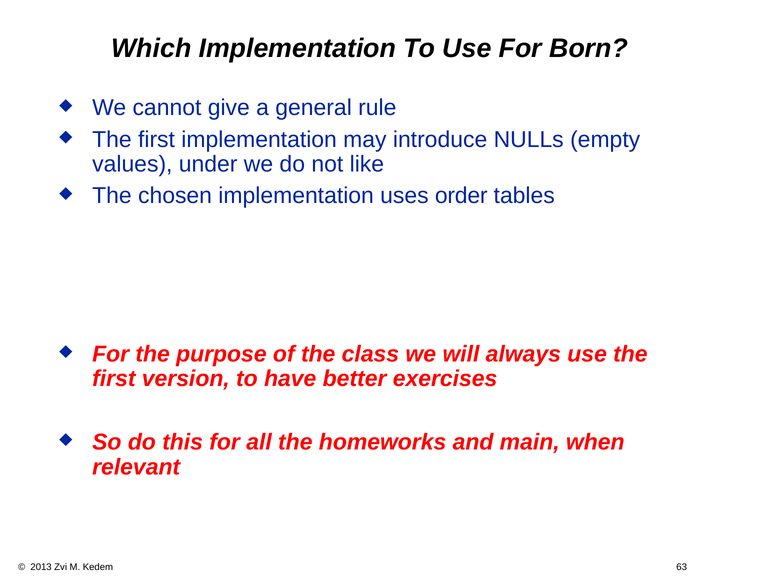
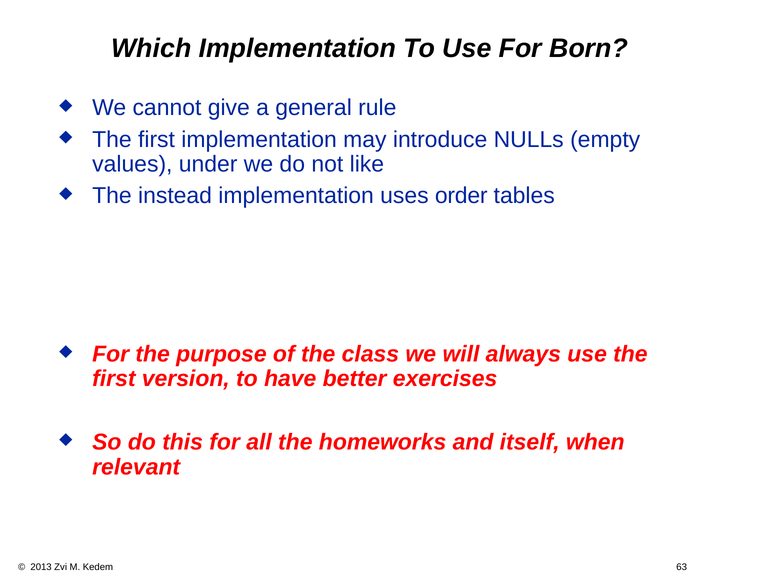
chosen: chosen -> instead (175, 196)
main: main -> itself (530, 442)
